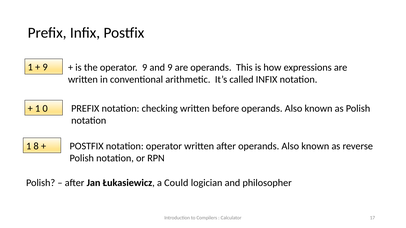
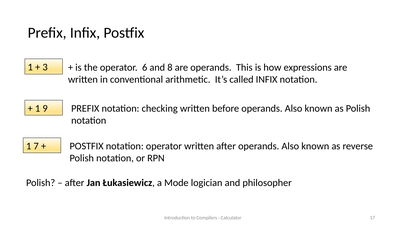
9: 9 -> 3 (45, 67)
operator 9: 9 -> 6 (145, 67)
and 9: 9 -> 8 (170, 67)
0: 0 -> 9 (45, 109)
8: 8 -> 7 (36, 146)
Could: Could -> Mode (176, 183)
